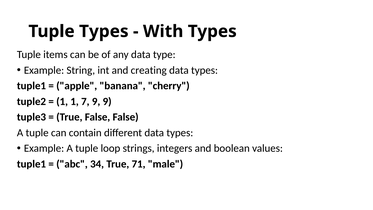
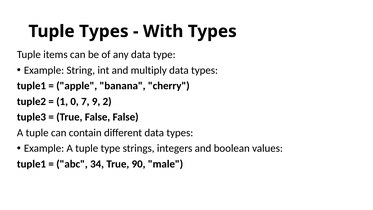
creating: creating -> multiply (149, 70)
1 1: 1 -> 0 (75, 101)
9 9: 9 -> 2 (107, 101)
tuple loop: loop -> type (110, 148)
71: 71 -> 90 (139, 164)
